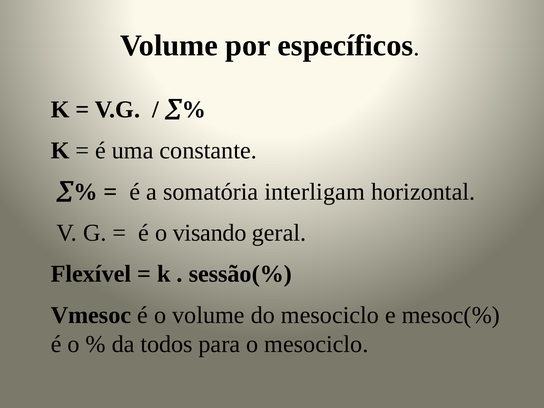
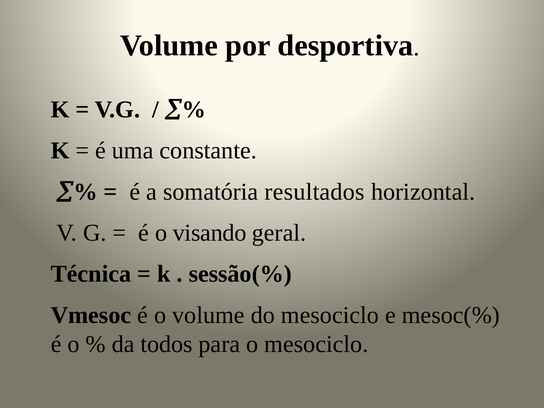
específicos: específicos -> desportiva (345, 46)
interligam: interligam -> resultados (315, 192)
Flexível: Flexível -> Técnica (91, 274)
